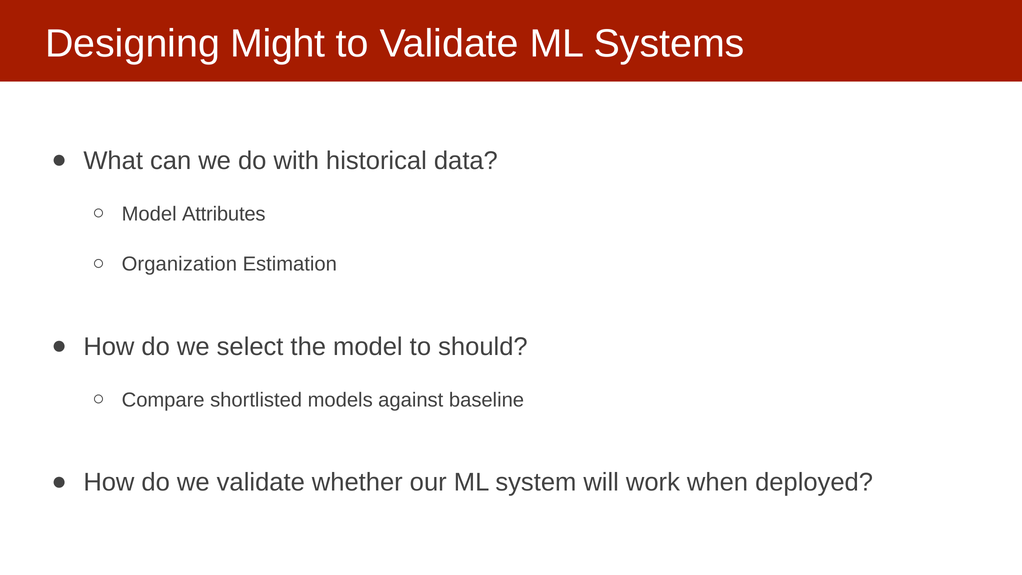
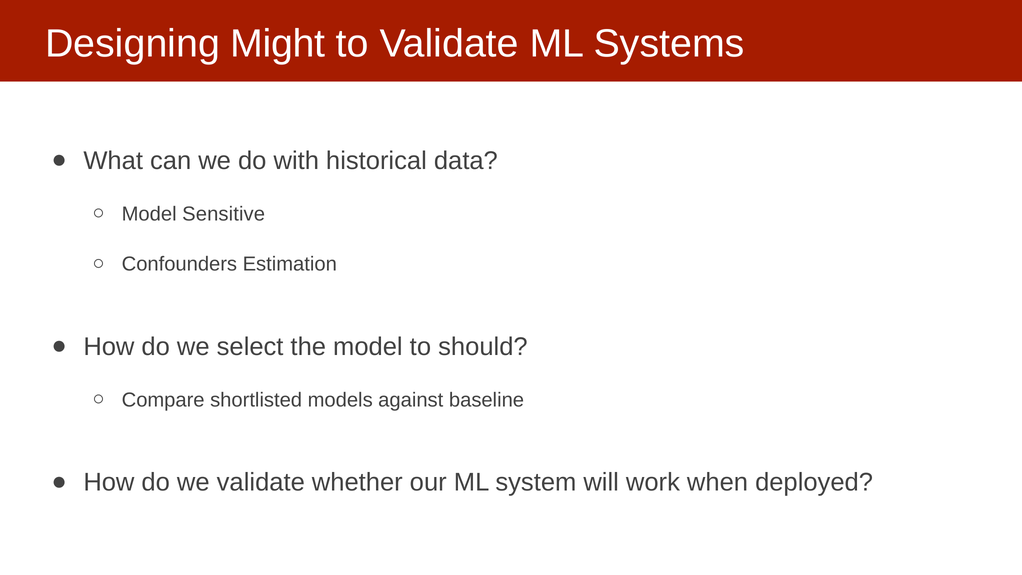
Attributes: Attributes -> Sensitive (224, 214)
Organization: Organization -> Confounders (179, 264)
